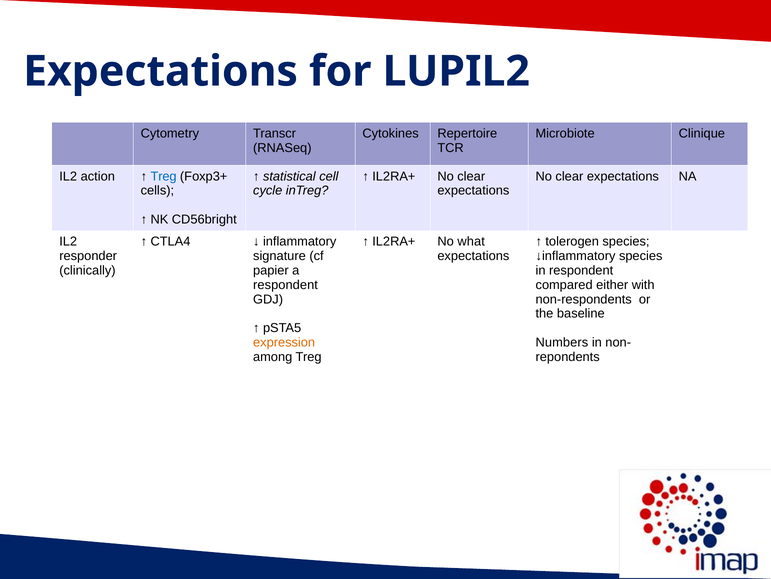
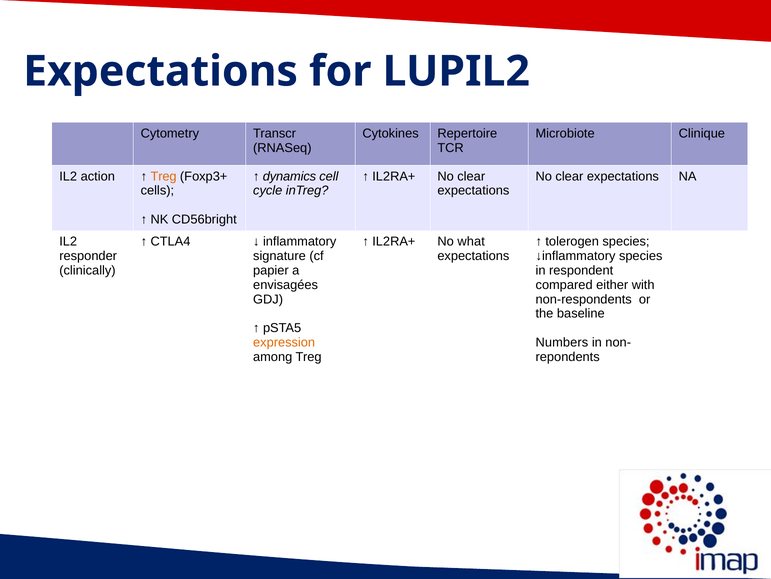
Treg colour: blue -> orange (164, 176)
statistical: statistical -> dynamics (289, 176)
respondent: respondent -> envisagées (286, 285)
